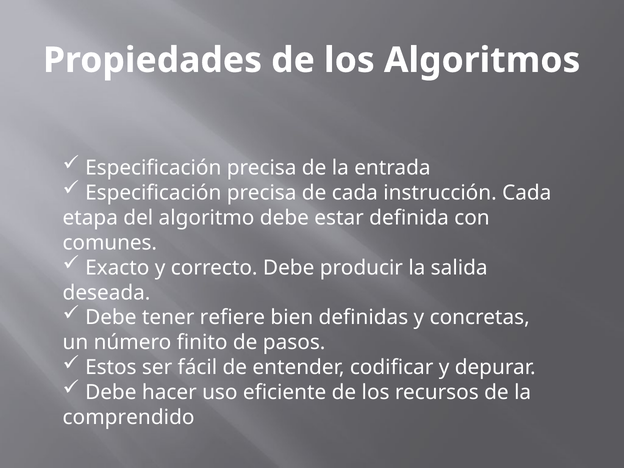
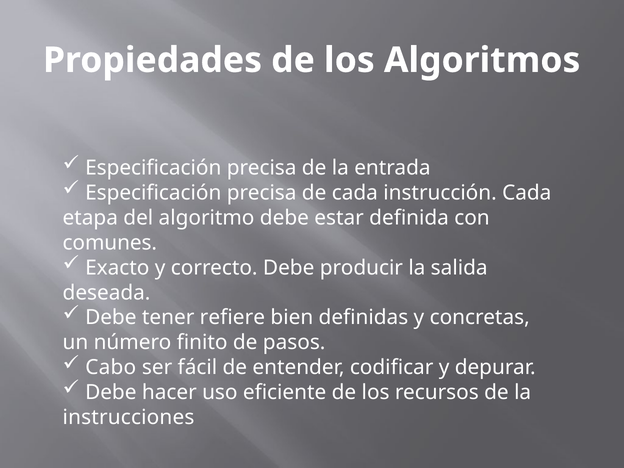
Estos: Estos -> Cabo (111, 368)
comprendido: comprendido -> instrucciones (129, 417)
